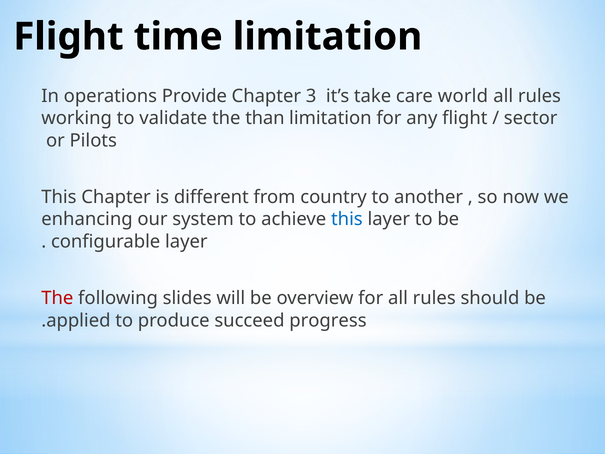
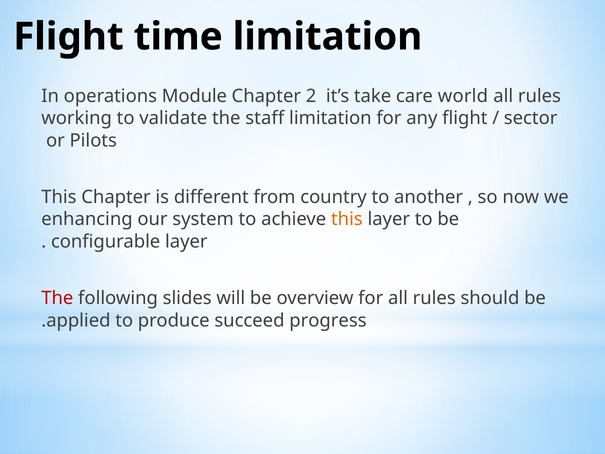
Provide: Provide -> Module (194, 96)
3: 3 -> 2 (311, 96)
than: than -> staff (265, 118)
this colour: blue -> orange (347, 219)
